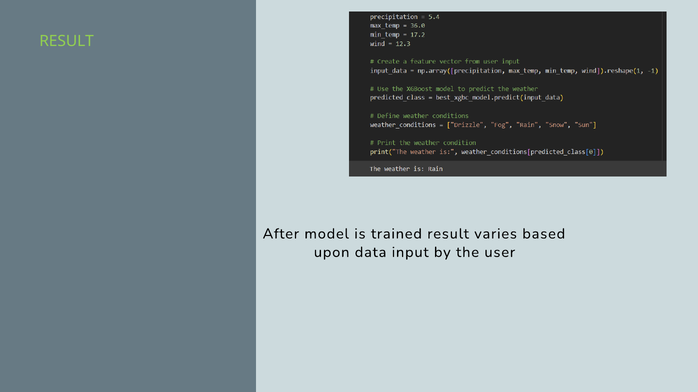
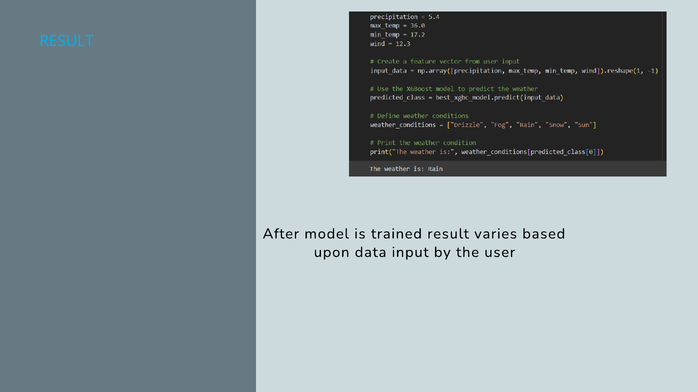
RESULT colour: light green -> light blue (67, 41)
